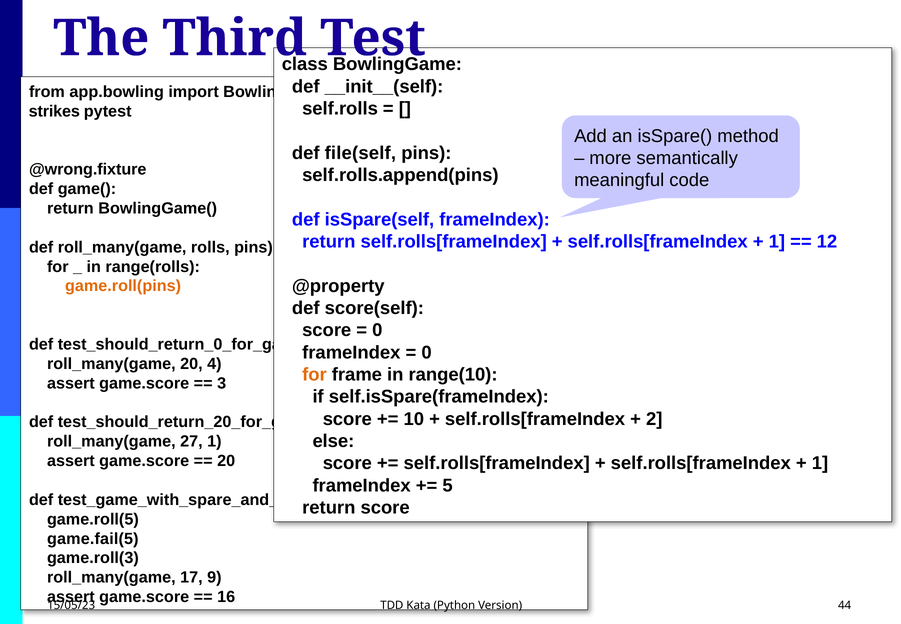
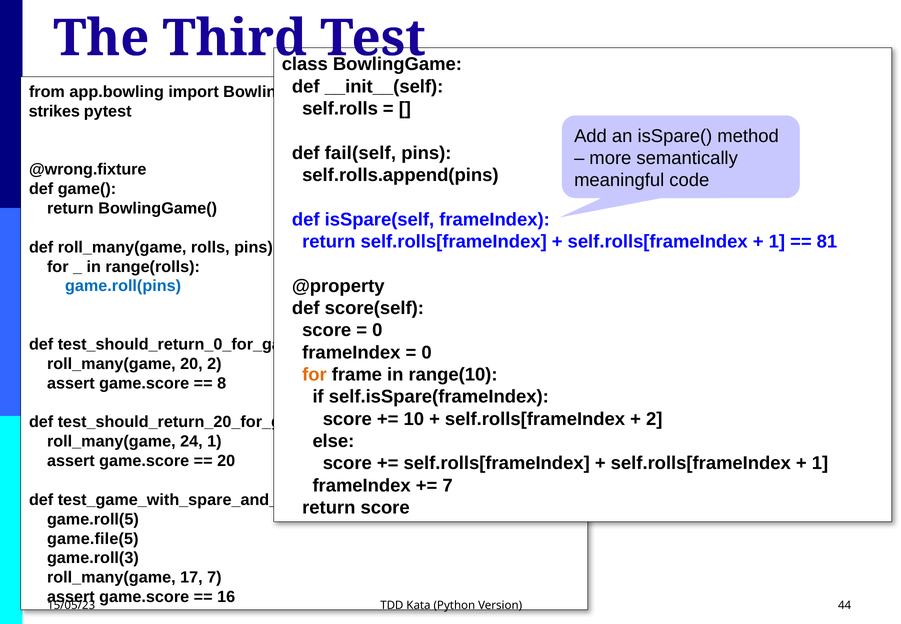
file(self: file(self -> fail(self (360, 153)
12: 12 -> 81 (827, 242)
game.roll(pins colour: orange -> blue (123, 286)
20 4: 4 -> 2 (214, 364)
3: 3 -> 8 (222, 383)
27: 27 -> 24 (191, 441)
5: 5 -> 7 (448, 485)
game.fail(5: game.fail(5 -> game.file(5 (93, 538)
17 9: 9 -> 7 (214, 577)
